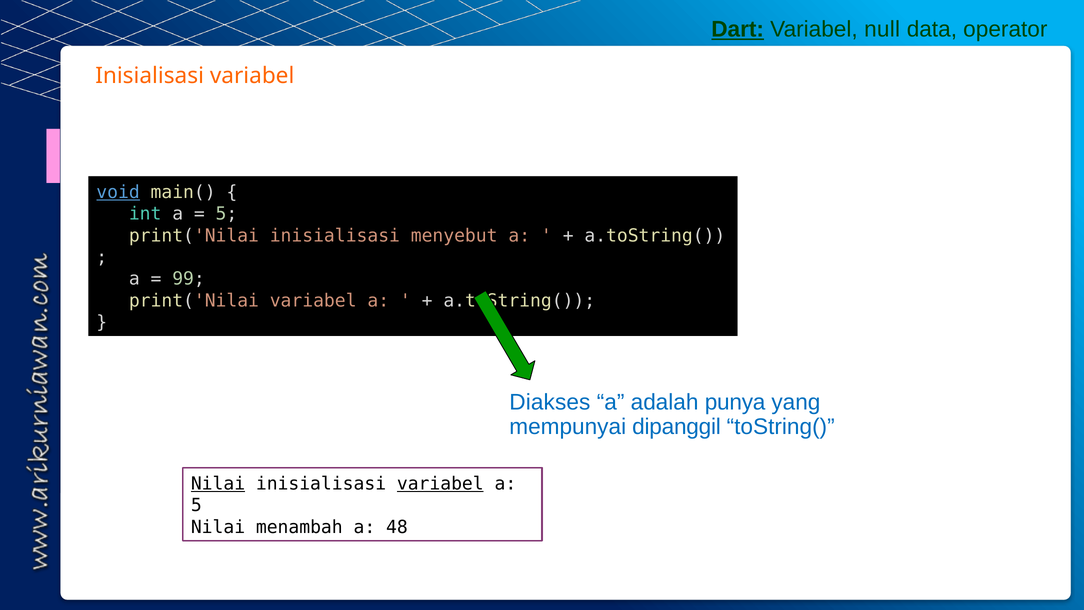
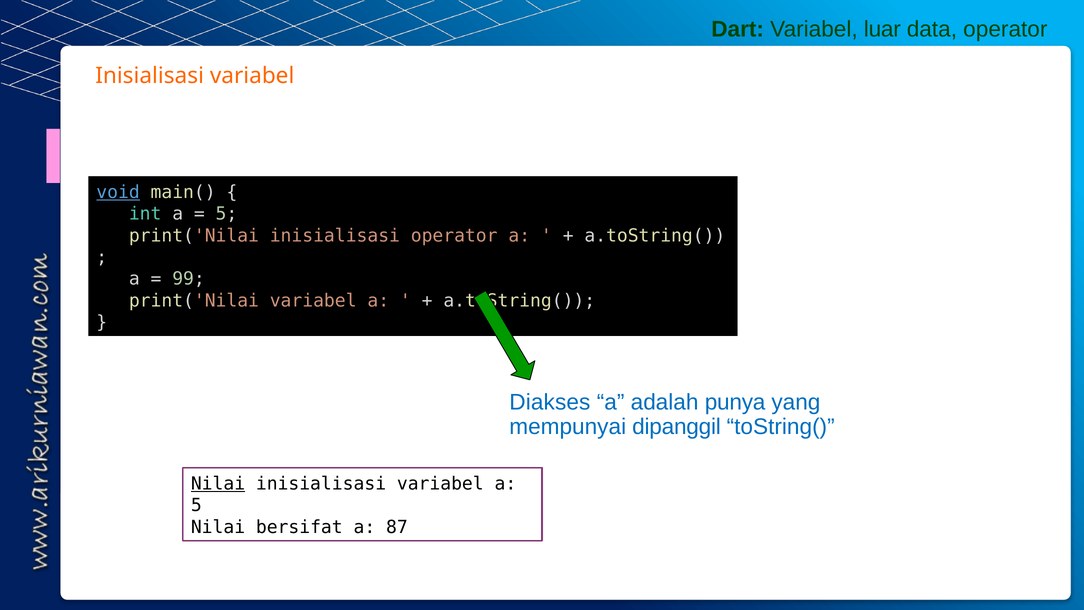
Dart underline: present -> none (738, 29)
null: null -> luar (882, 29)
inisialisasi menyebut: menyebut -> operator (454, 236)
variabel underline: present -> none (440, 484)
menambah: menambah -> bersifat (299, 527)
48: 48 -> 87 (397, 527)
